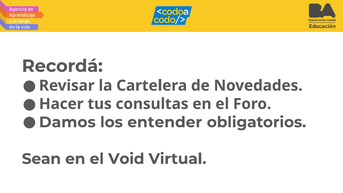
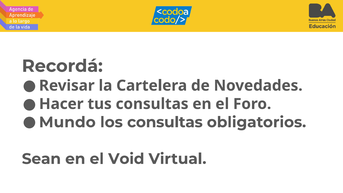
Damos: Damos -> Mundo (67, 122)
los entender: entender -> consultas (165, 122)
